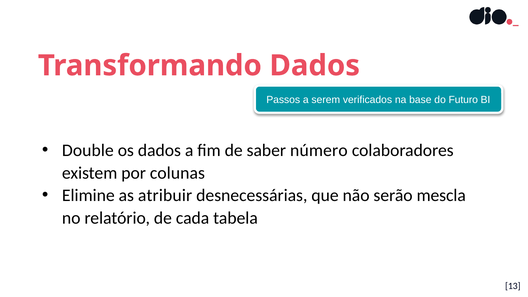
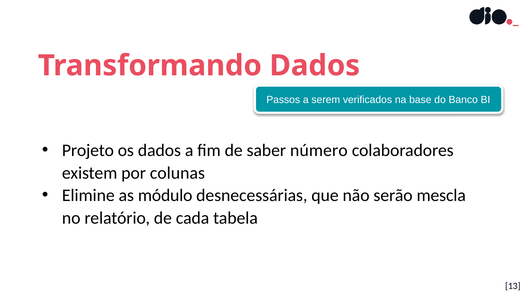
Futuro: Futuro -> Banco (463, 100)
Double: Double -> Projeto (88, 150)
atribuir: atribuir -> módulo (165, 195)
